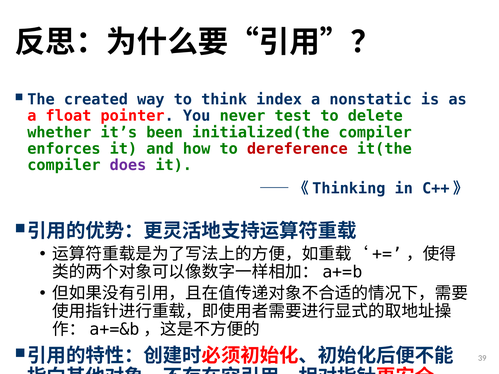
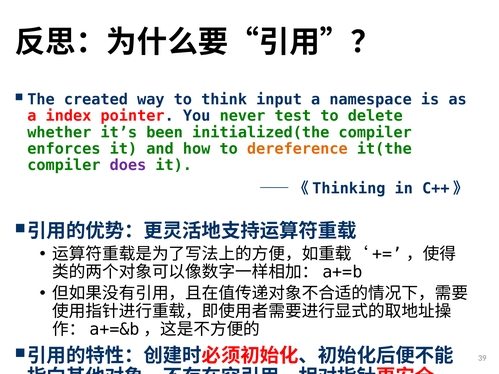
index: index -> input (279, 100)
nonstatic: nonstatic -> namespace (371, 100)
float: float -> index (68, 116)
dereference colour: red -> orange (297, 149)
